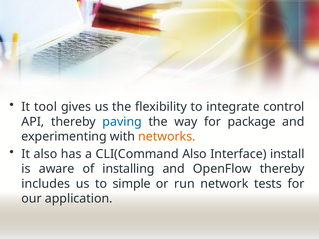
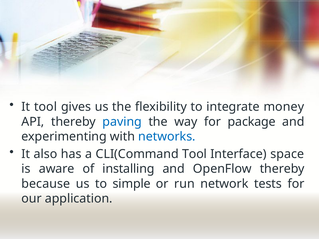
control: control -> money (284, 107)
networks colour: orange -> blue (167, 137)
CLI(Command Also: Also -> Tool (195, 154)
install: install -> space (287, 154)
includes: includes -> because (46, 184)
